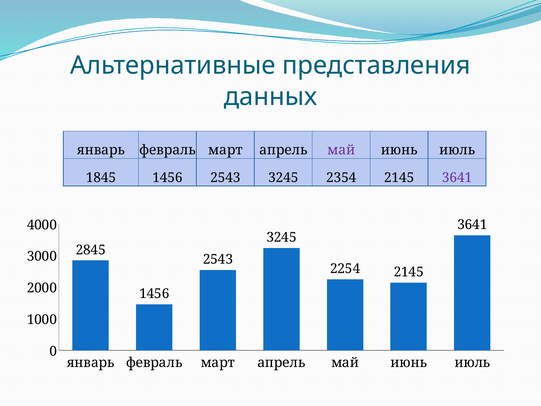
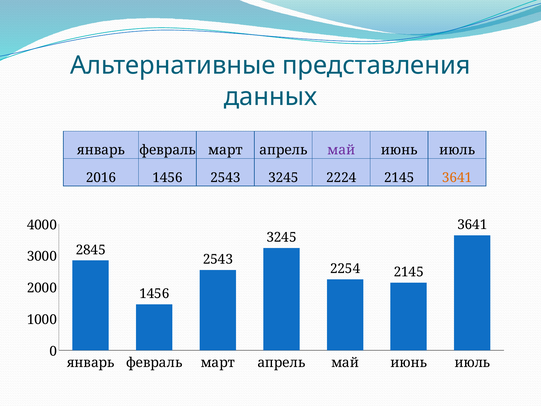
1845: 1845 -> 2016 (101, 177)
2354: 2354 -> 2224 (341, 177)
3641 colour: purple -> orange (457, 177)
